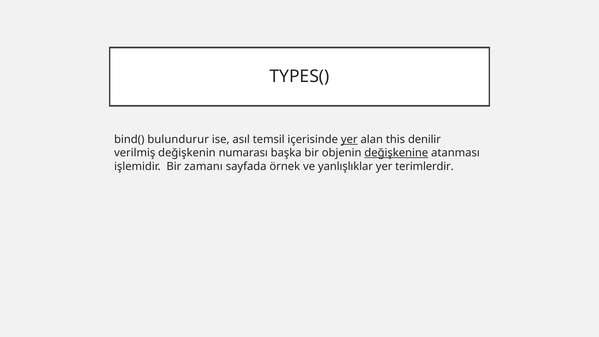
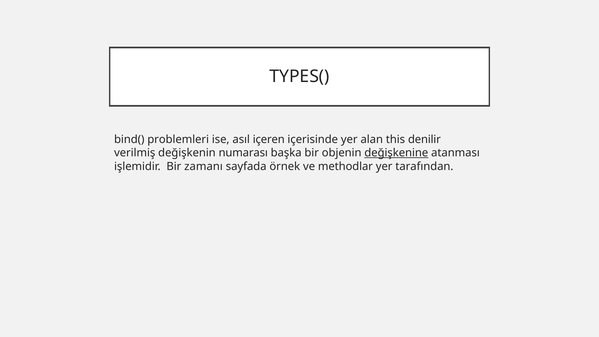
bulundurur: bulundurur -> problemleri (178, 139)
temsil: temsil -> içeren (269, 139)
yer underline: present -> none (349, 139)
yanlışlıklar: yanlışlıklar -> methodlar (345, 166)
terimlerdir: terimlerdir -> tarafından (424, 166)
